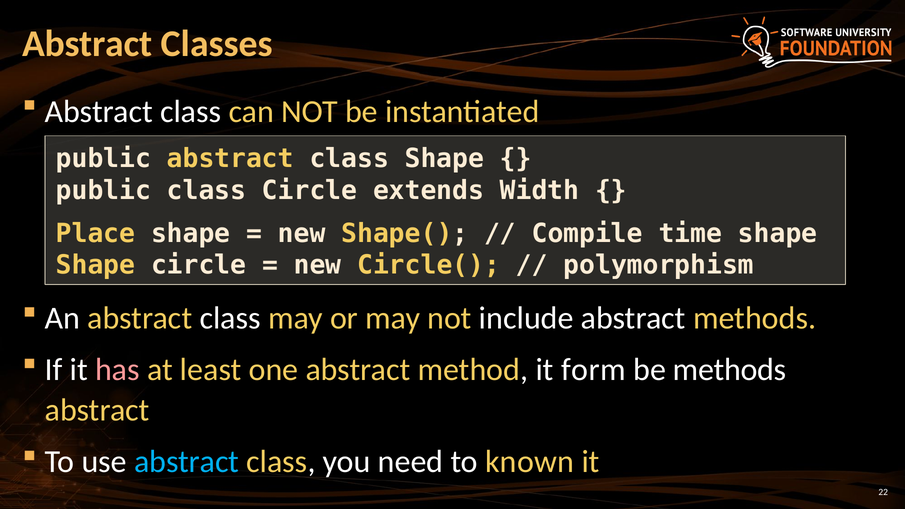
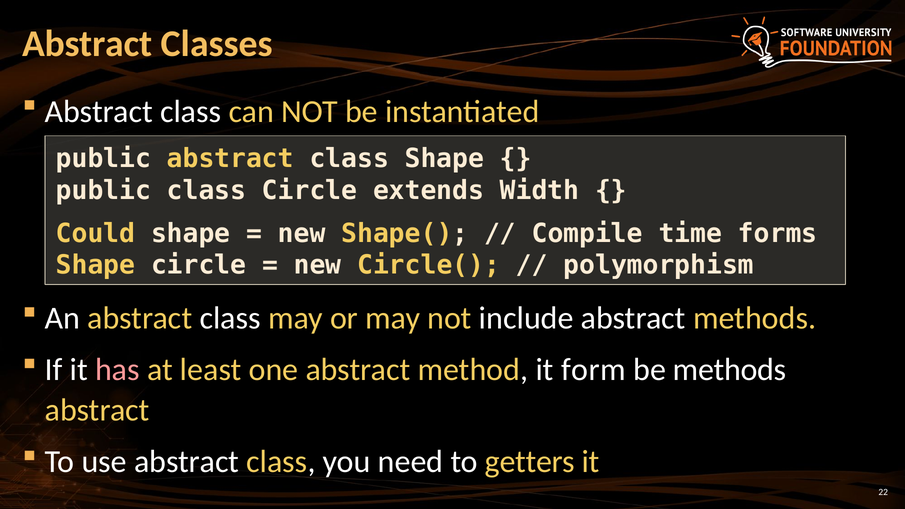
Place: Place -> Could (96, 234)
time shape: shape -> forms (778, 234)
abstract colour: light blue -> white (187, 462)
known: known -> getters (530, 462)
